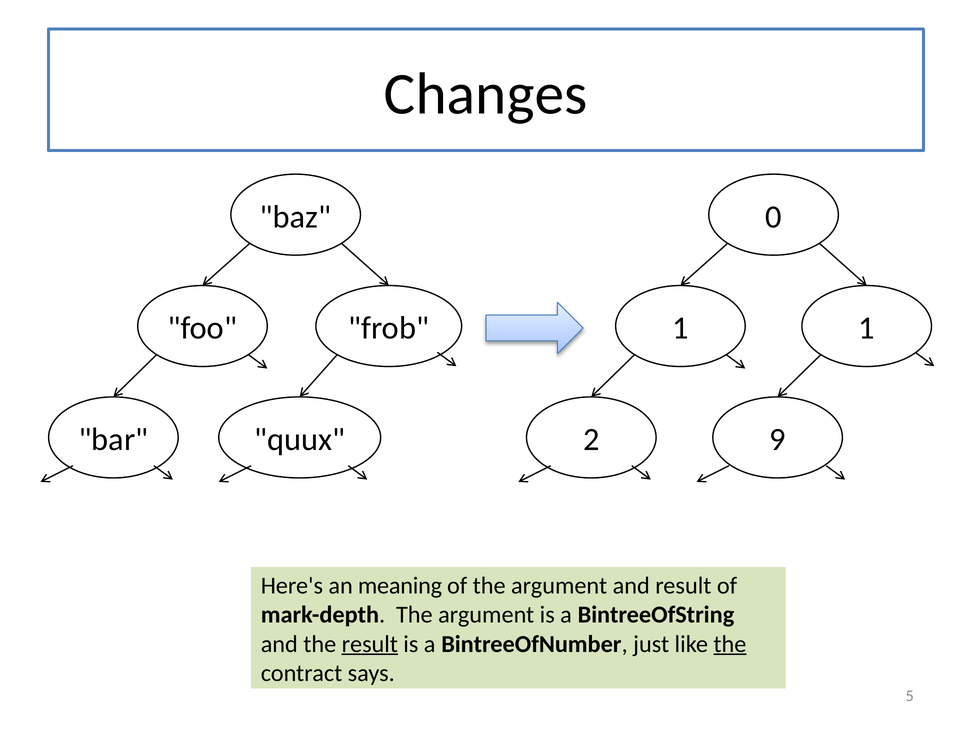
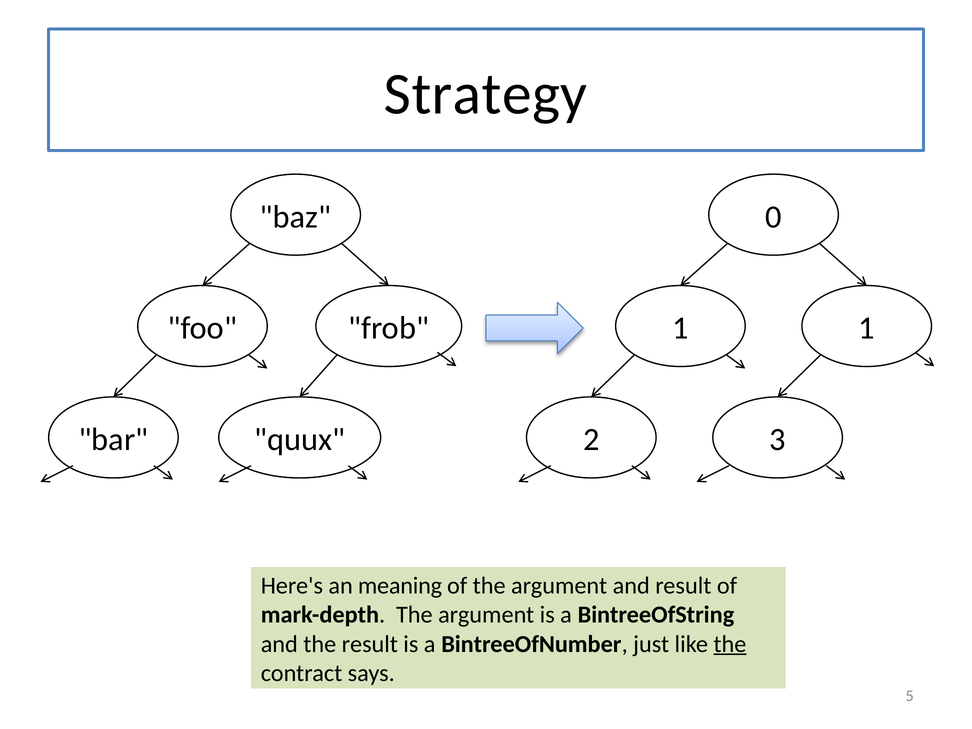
Changes: Changes -> Strategy (486, 94)
9: 9 -> 3 (778, 440)
result underline: present -> none (370, 644)
